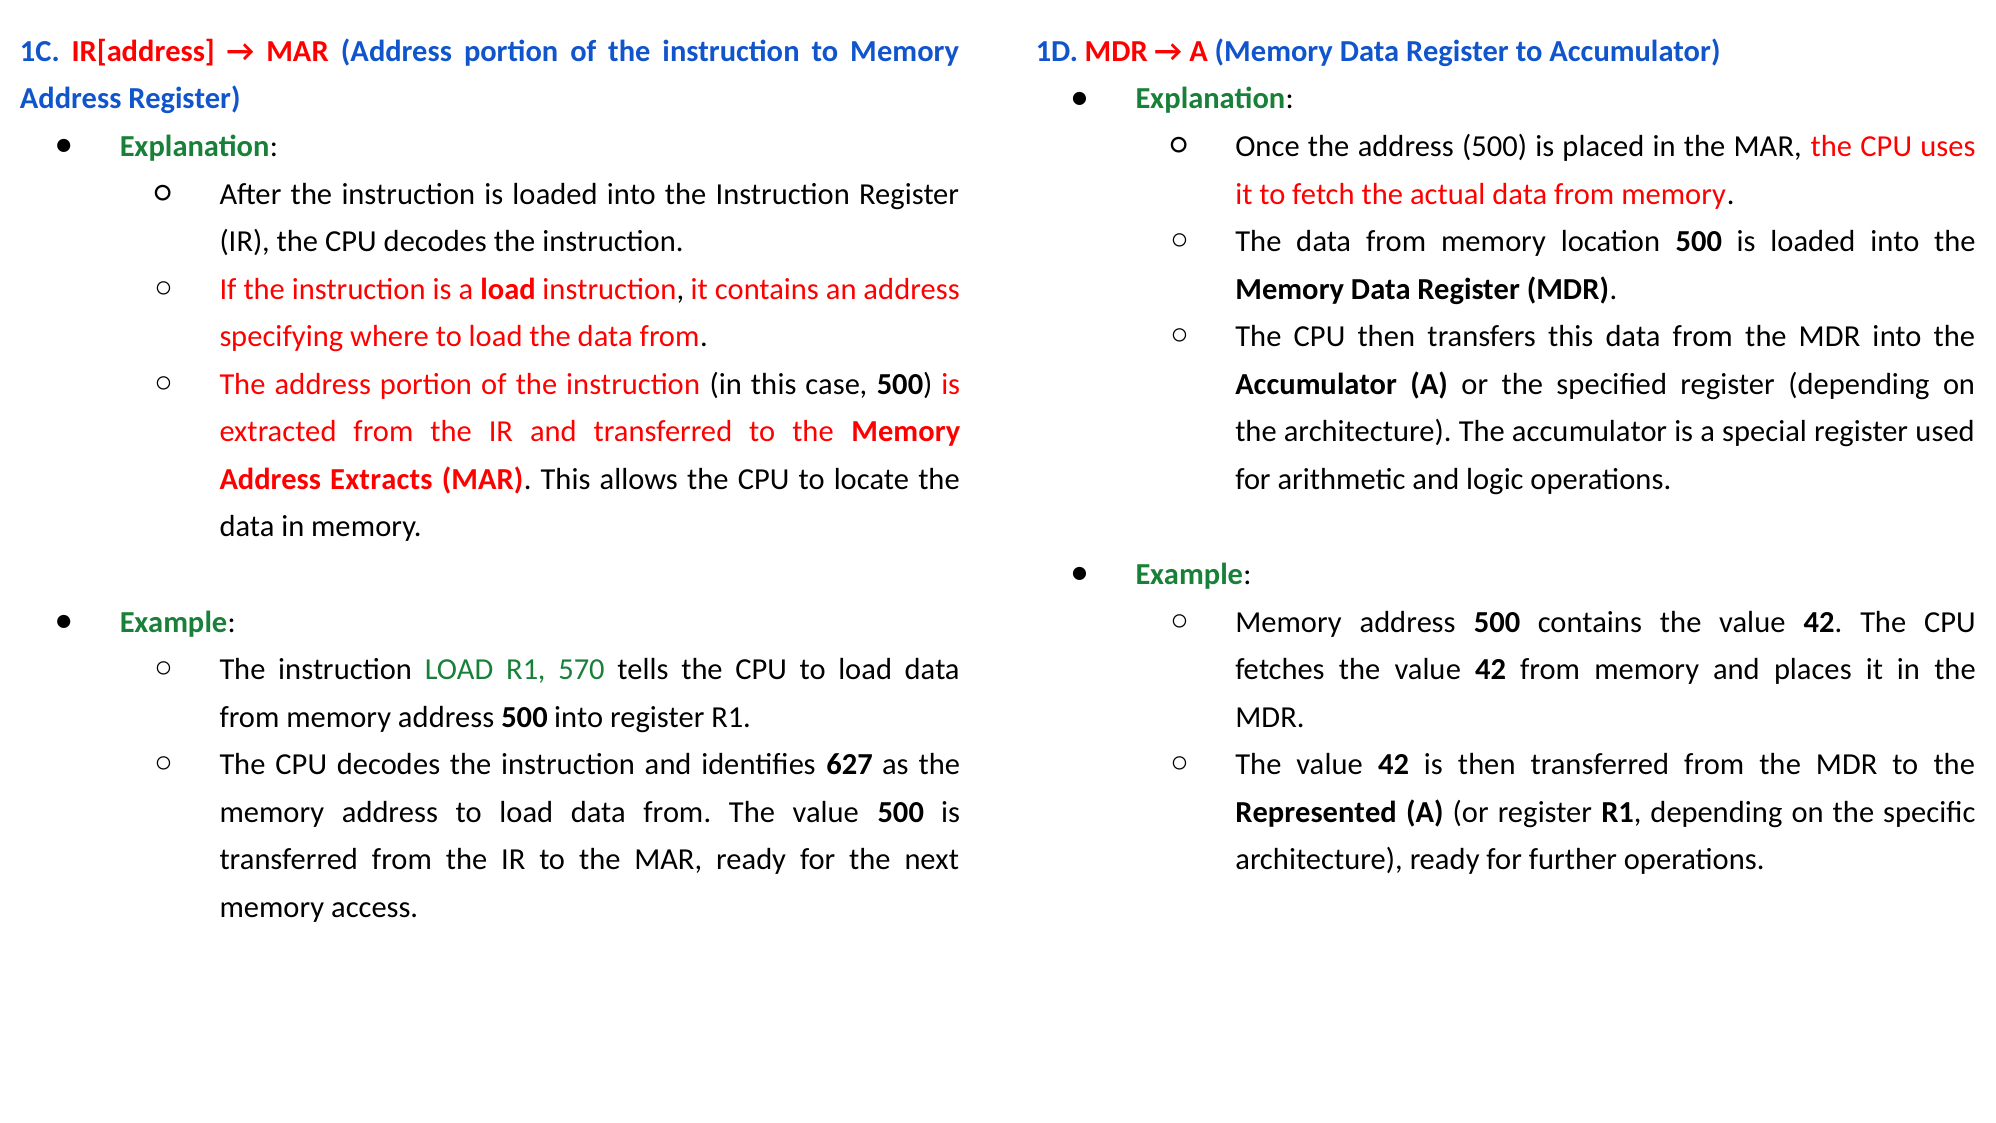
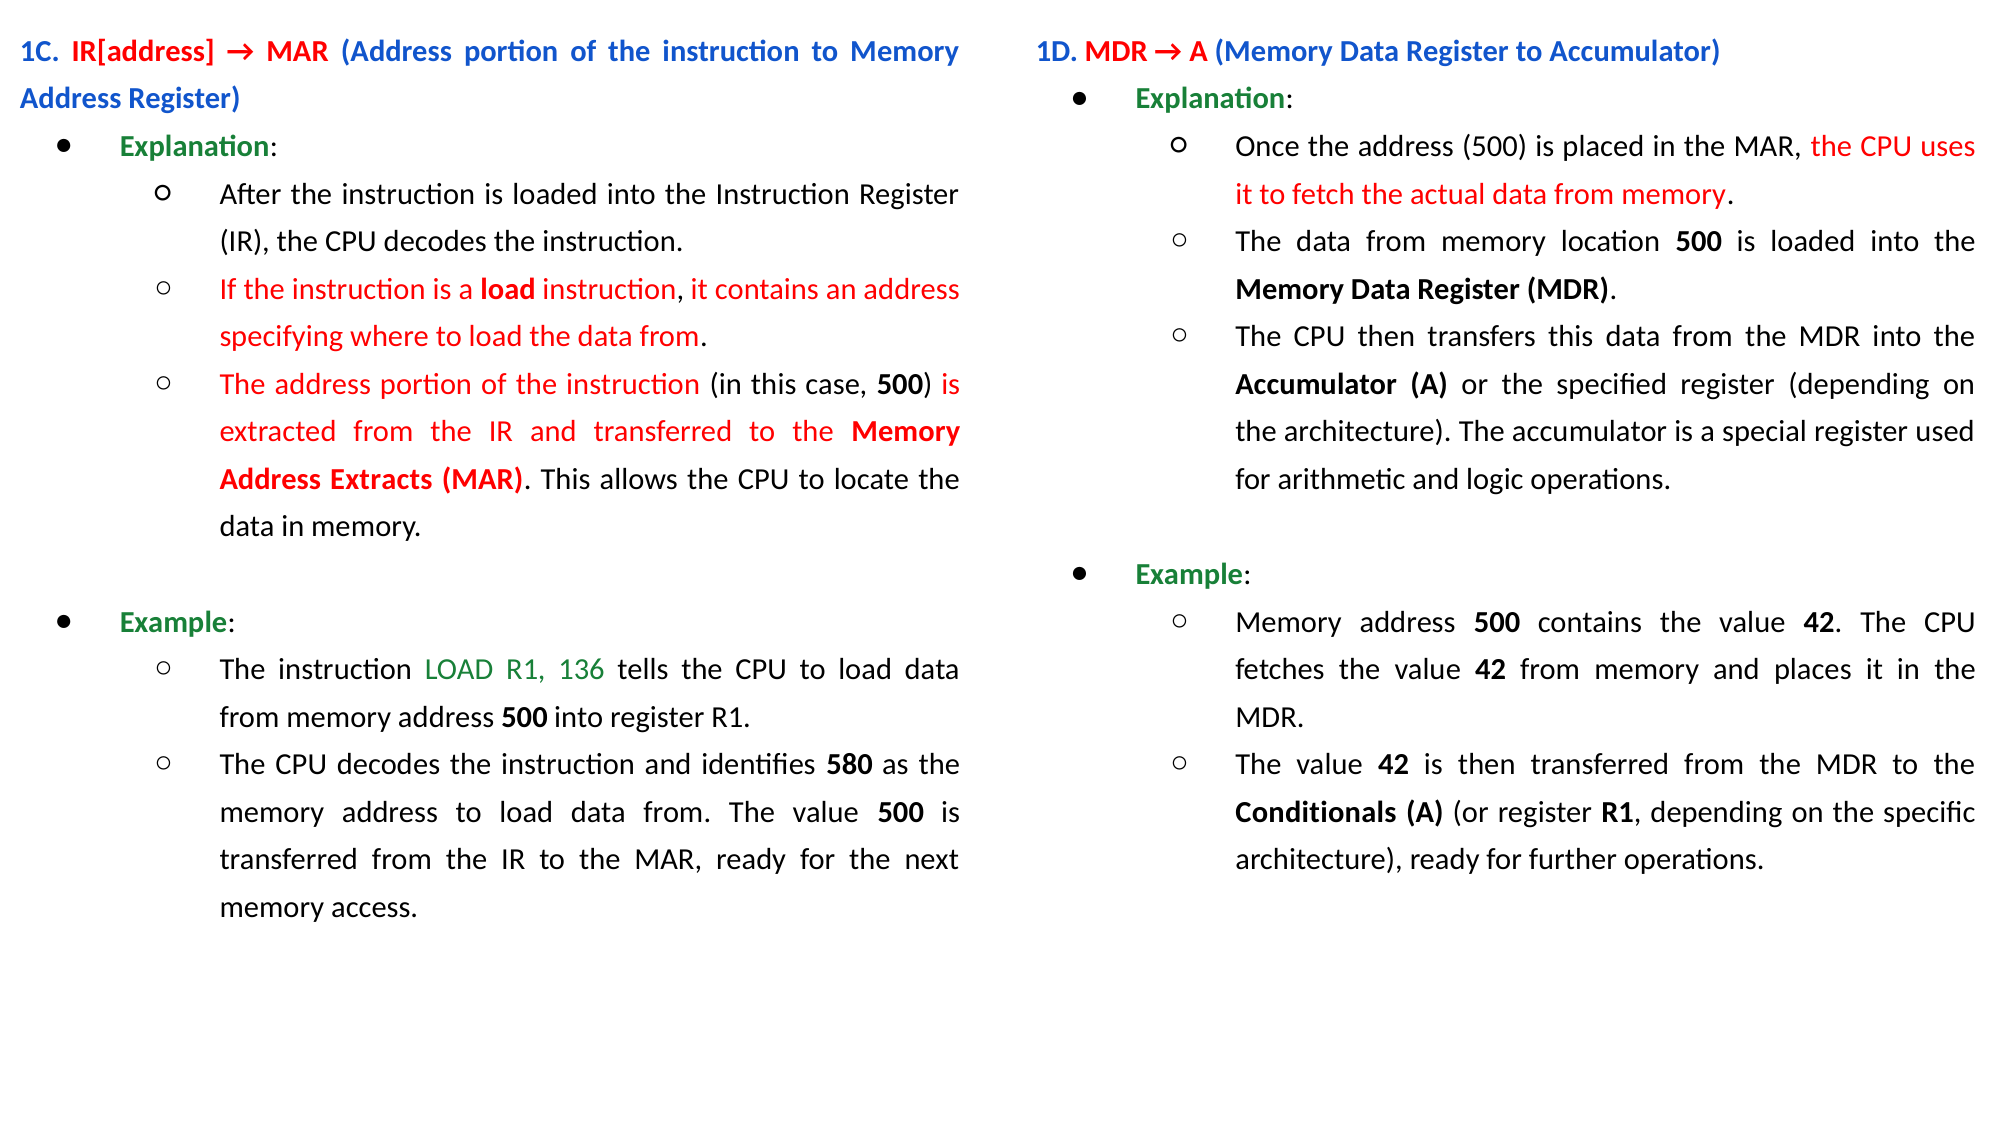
570: 570 -> 136 (582, 669)
627: 627 -> 580 (850, 764)
Represented: Represented -> Conditionals (1316, 812)
